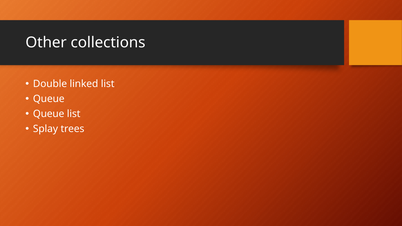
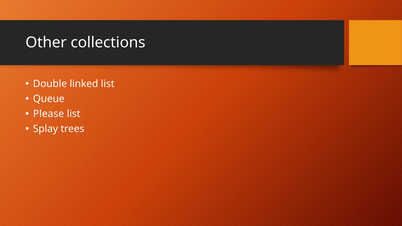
Queue: Queue -> Please (49, 114)
